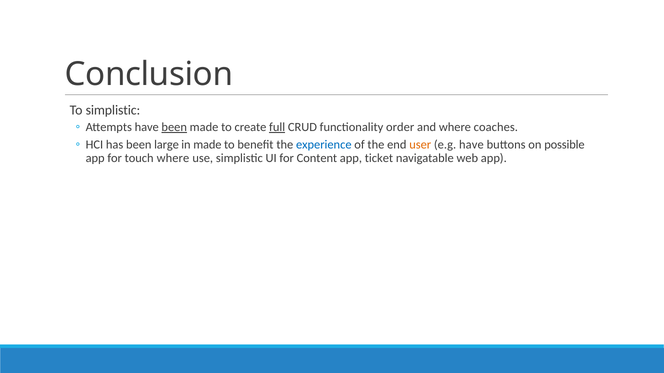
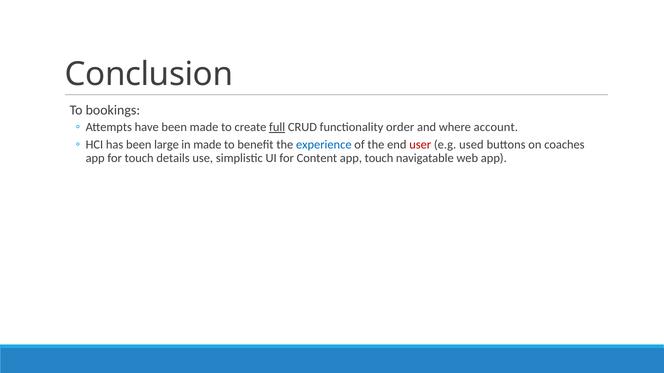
To simplistic: simplistic -> bookings (113, 110)
been underline: present -> none (174, 127)
coaches: coaches -> account (496, 127)
user colour: orange -> red (420, 145)
e.g have: have -> used (471, 145)
possible: possible -> coaches (564, 145)
touch where: where -> details (173, 158)
app ticket: ticket -> touch (379, 158)
